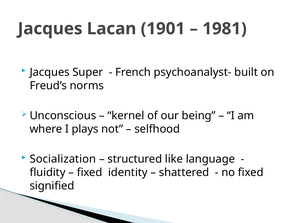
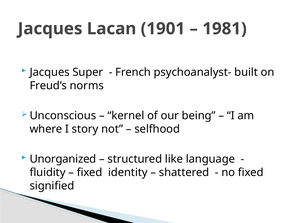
plays: plays -> story (85, 129)
Socialization: Socialization -> Unorganized (63, 159)
